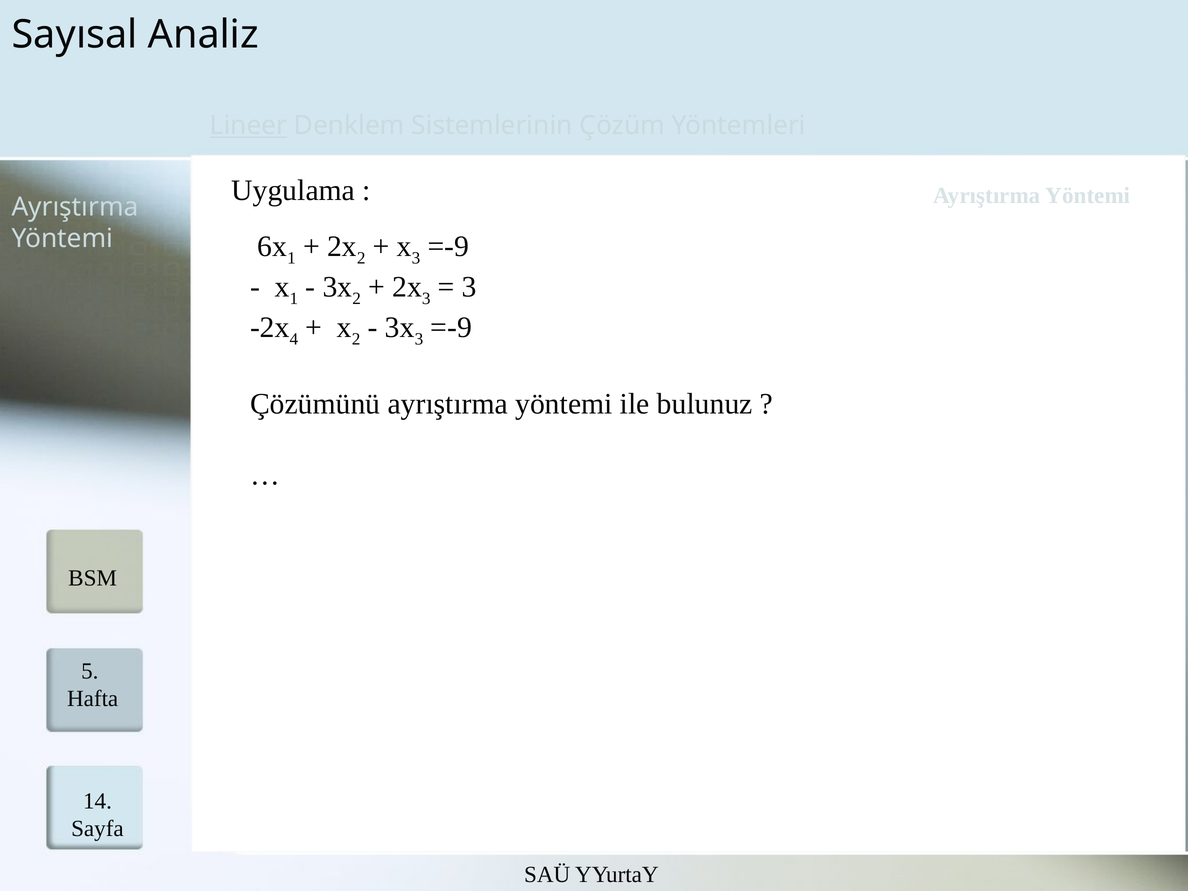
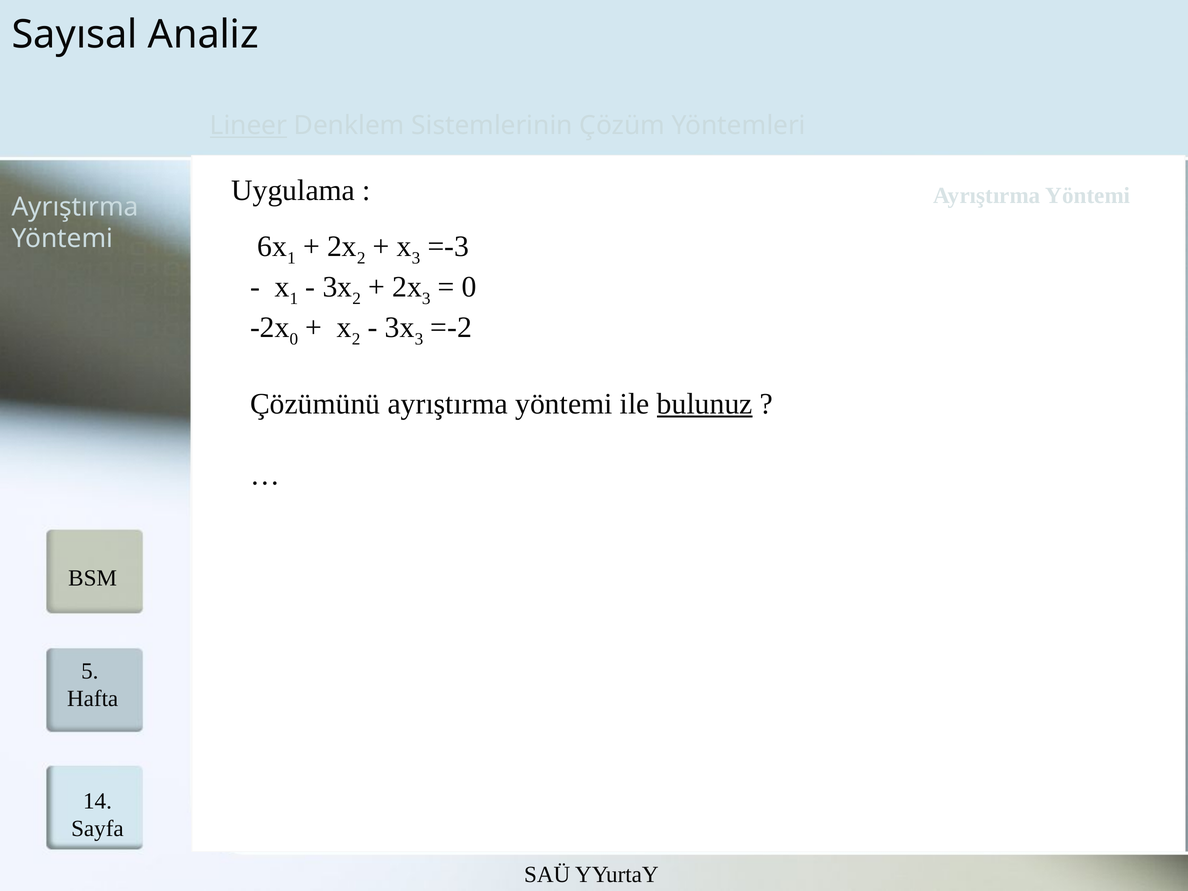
=-9: =-9 -> =-3 (448, 247)
3: 3 -> 0 (469, 287)
4: 4 -> 0 (294, 339)
=-9: =-9 -> =-2 (451, 328)
bulunuz underline: none -> present (705, 404)
